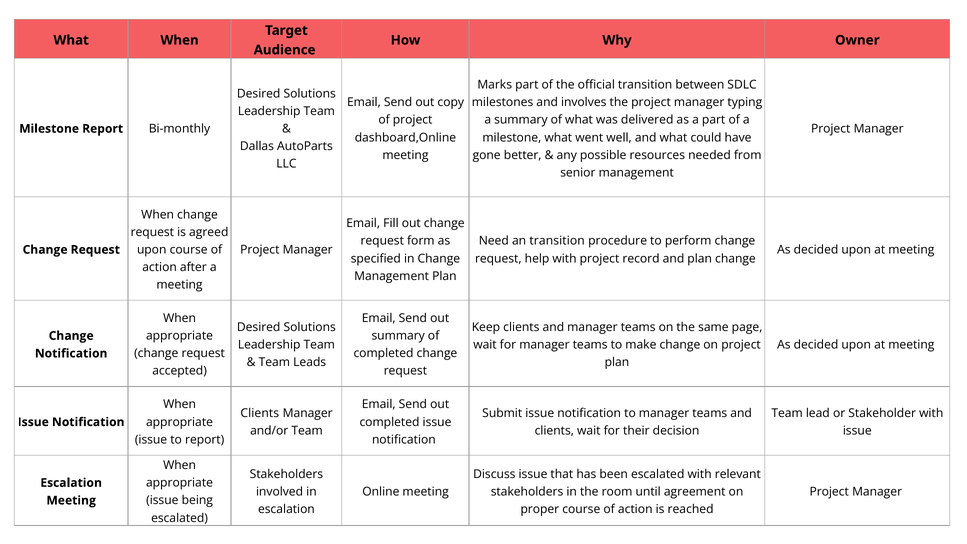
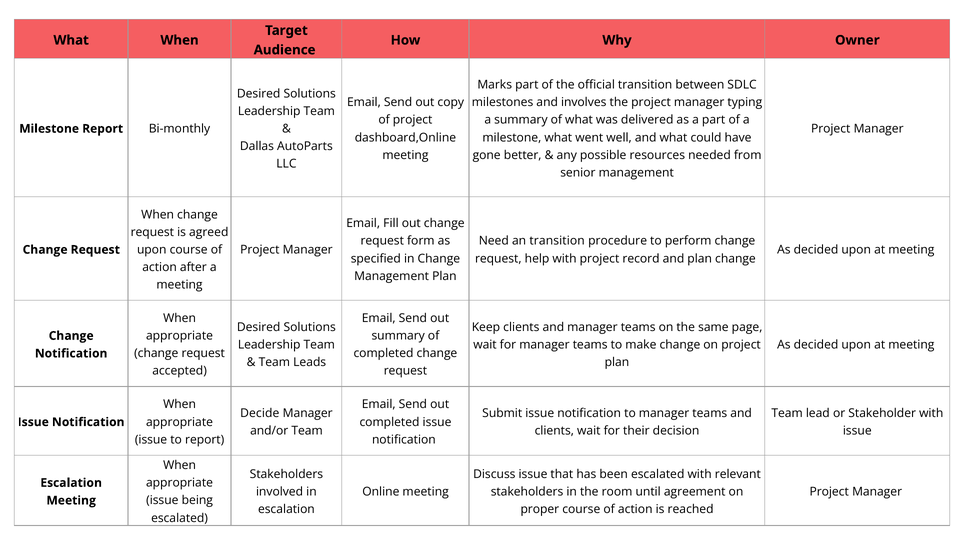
Clients: Clients -> Decide (260, 413)
